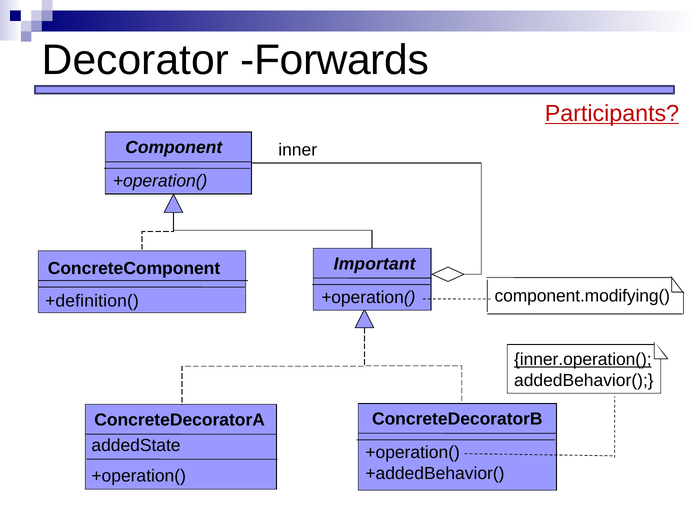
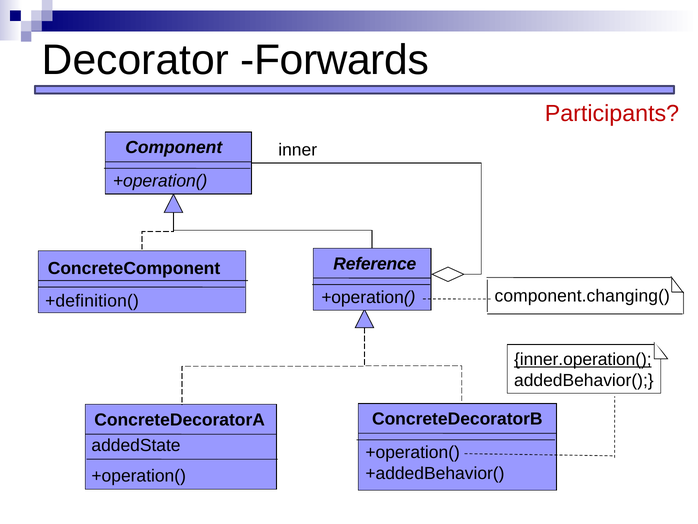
Participants underline: present -> none (612, 113)
Important: Important -> Reference (375, 264)
component.modifying(: component.modifying( -> component.changing( (582, 296)
